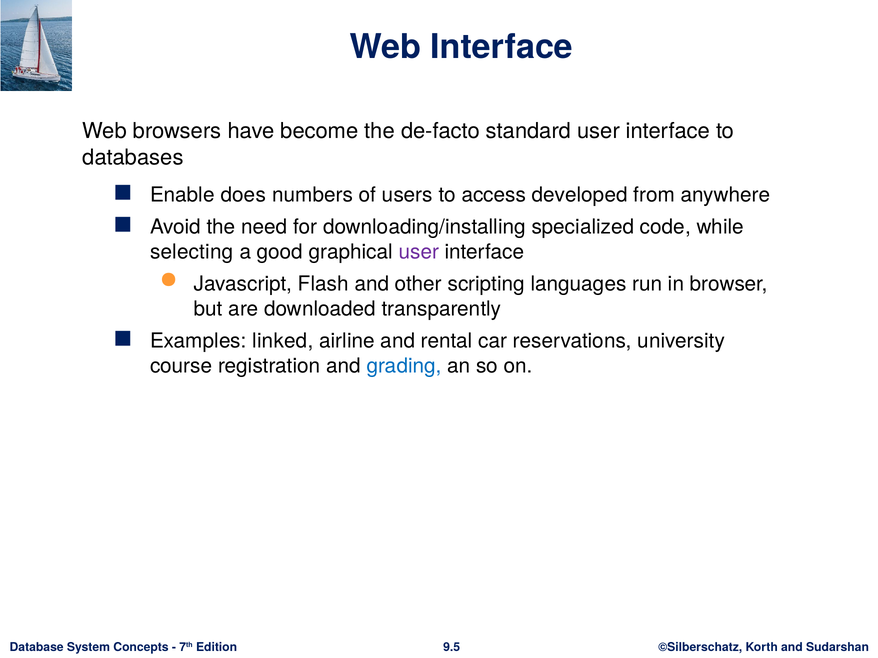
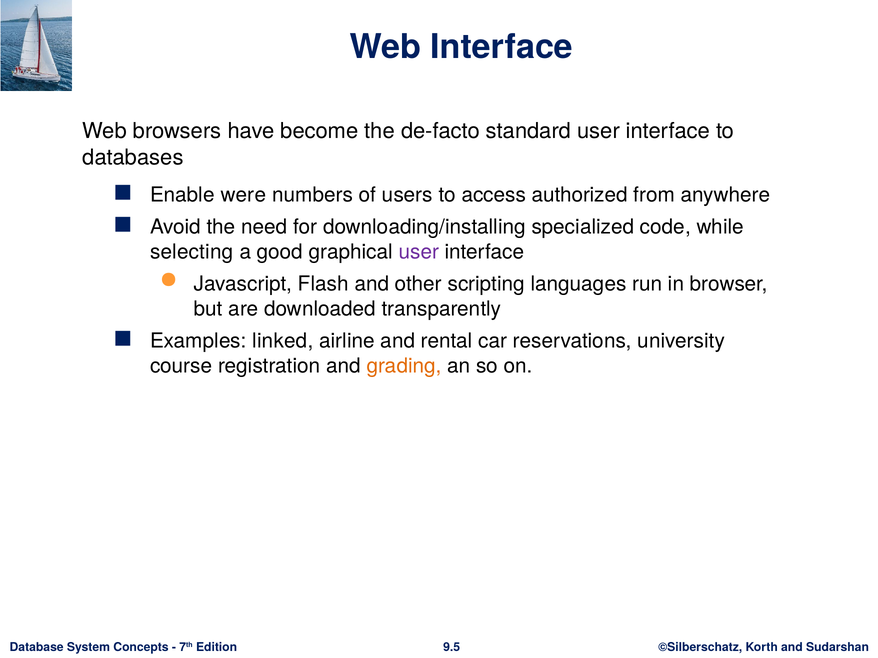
does: does -> were (243, 195)
developed: developed -> authorized (580, 195)
grading colour: blue -> orange (404, 366)
